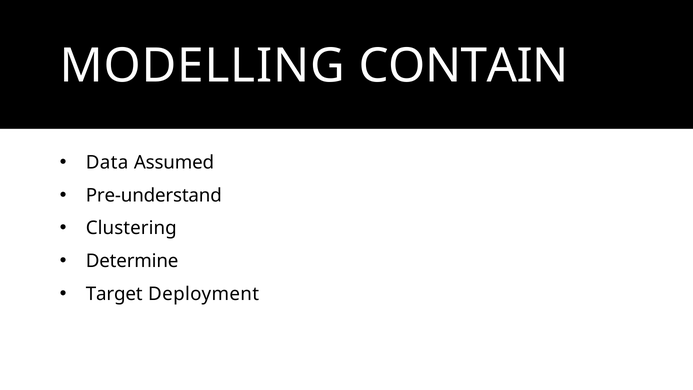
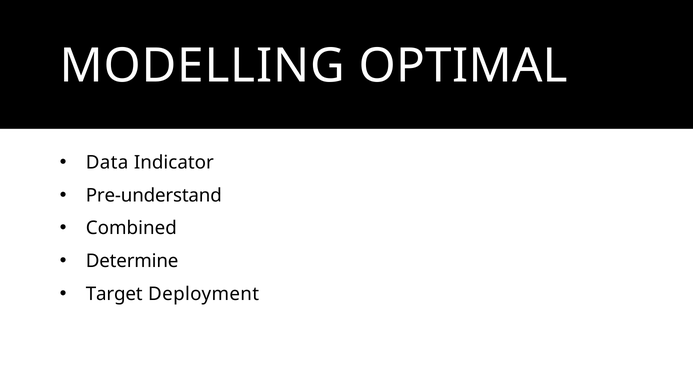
CONTAIN: CONTAIN -> OPTIMAL (463, 66)
Assumed: Assumed -> Indicator (174, 162)
Clustering: Clustering -> Combined (131, 228)
